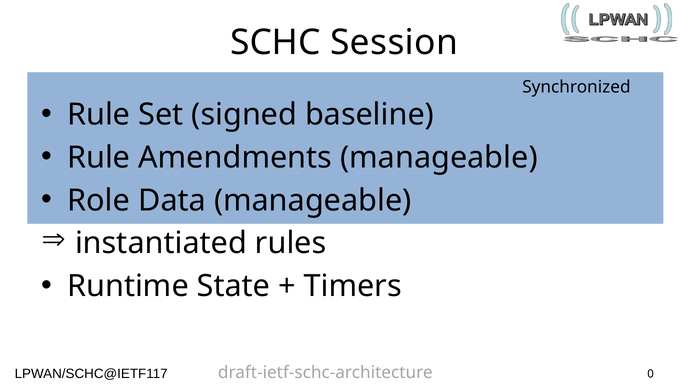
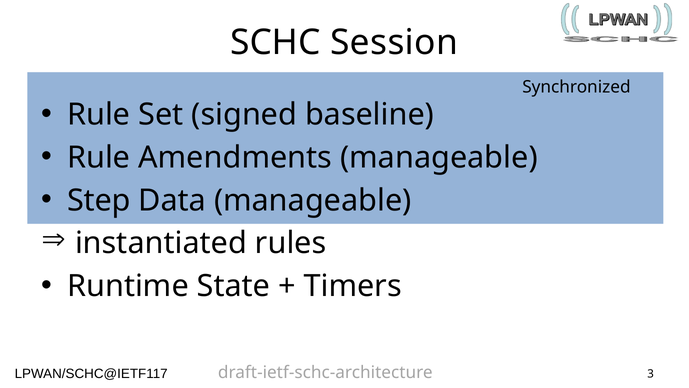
Role: Role -> Step (99, 200)
0: 0 -> 3 (651, 374)
